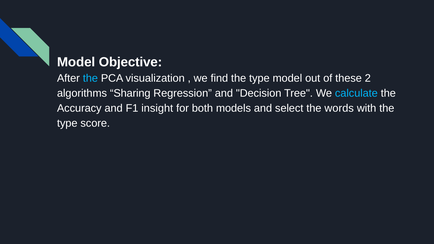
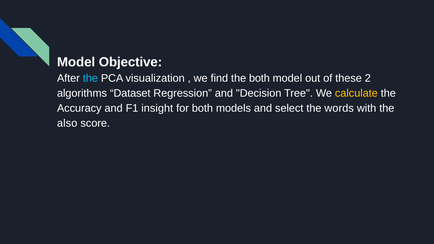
find the type: type -> both (259, 78)
Sharing: Sharing -> Dataset (130, 93)
calculate colour: light blue -> yellow (356, 93)
type: type -> also (67, 123)
